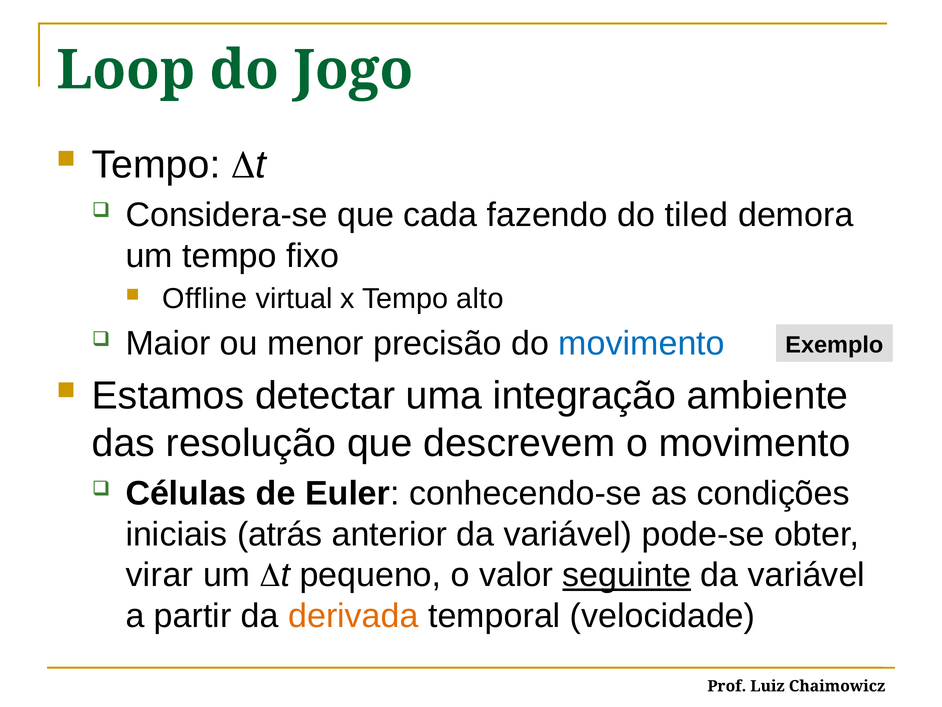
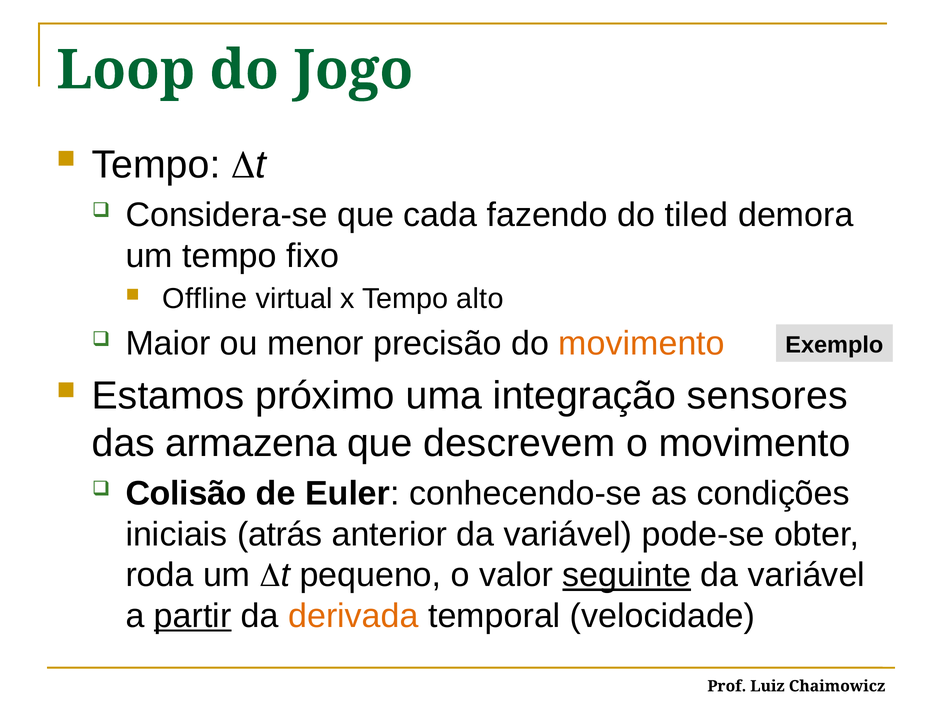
movimento colour: blue -> orange (642, 343)
detectar: detectar -> próximo (325, 396)
ambiente: ambiente -> sensores (767, 396)
resolução: resolução -> armazena (251, 443)
Células: Células -> Colisão (186, 493)
virar: virar -> roda (160, 575)
partir underline: none -> present (193, 616)
